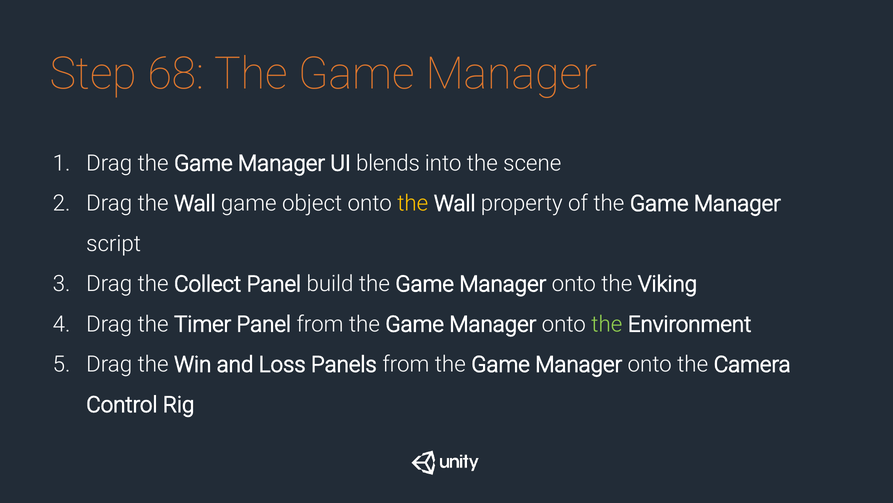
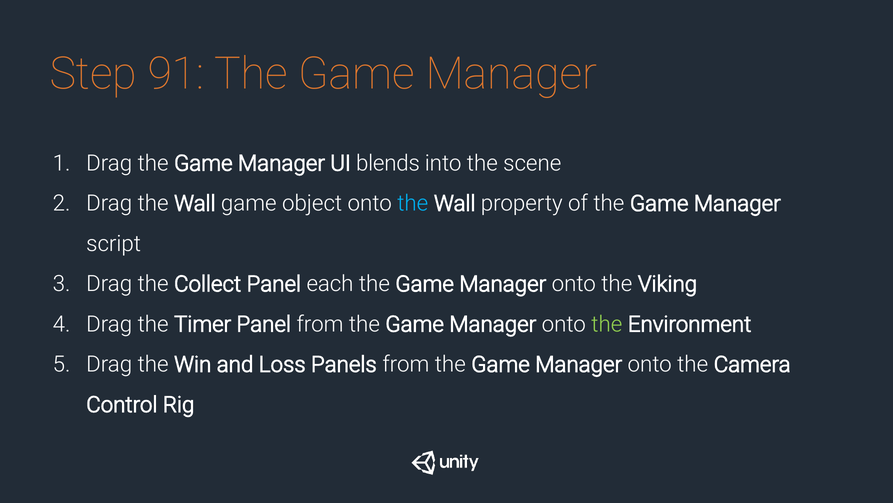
68: 68 -> 91 (176, 74)
the colour: yellow -> light blue (413, 203)
build: build -> each (330, 284)
